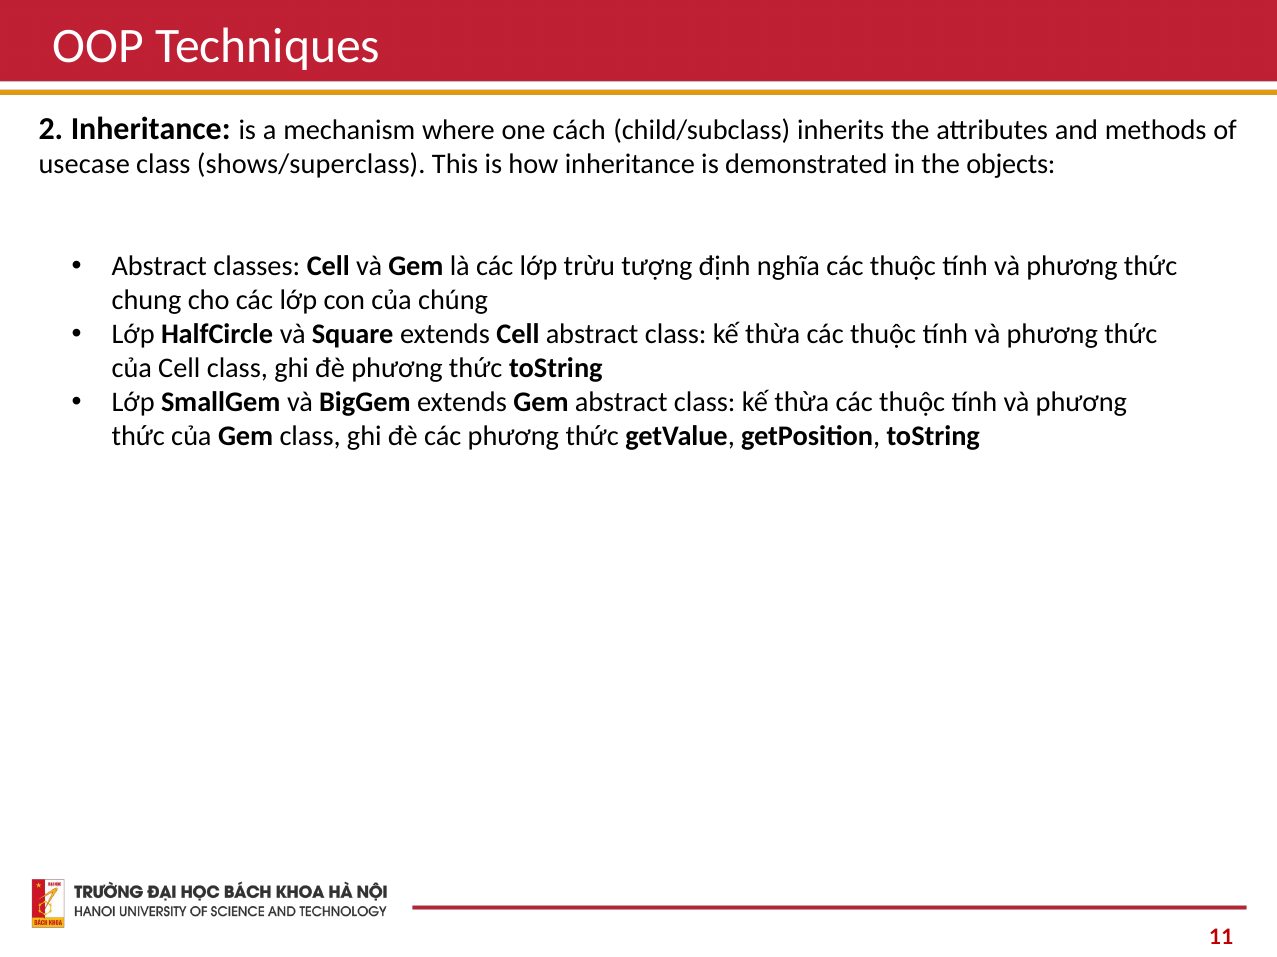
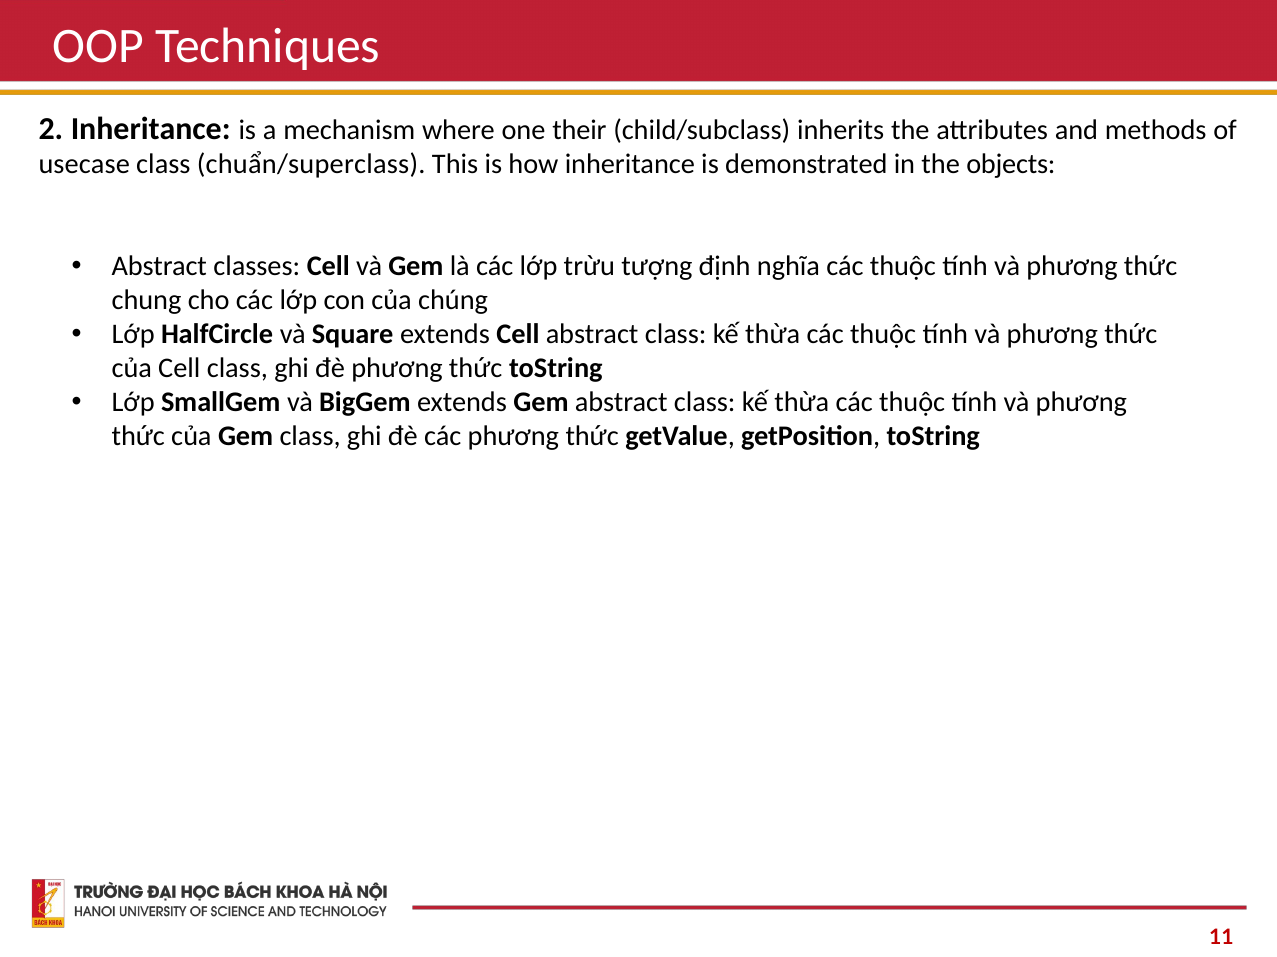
cách: cách -> their (579, 130)
shows/superclass: shows/superclass -> chuẩn/superclass (311, 165)
